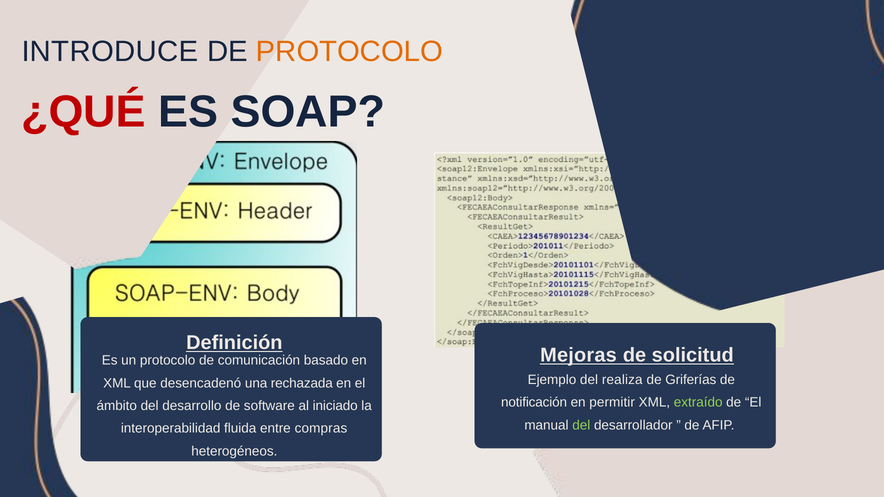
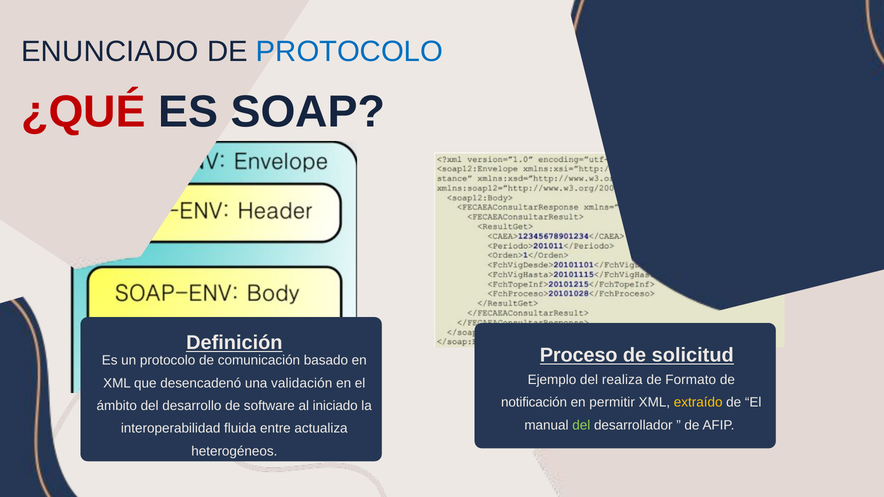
INTRODUCE: INTRODUCE -> ENUNCIADO (110, 52)
PROTOCOLO colour: orange -> blue (349, 52)
Mejoras: Mejoras -> Proceso (579, 355)
Griferías: Griferías -> Formato (691, 380)
rechazada: rechazada -> validación (302, 383)
extraído colour: light green -> yellow (698, 403)
compras: compras -> actualiza (321, 429)
